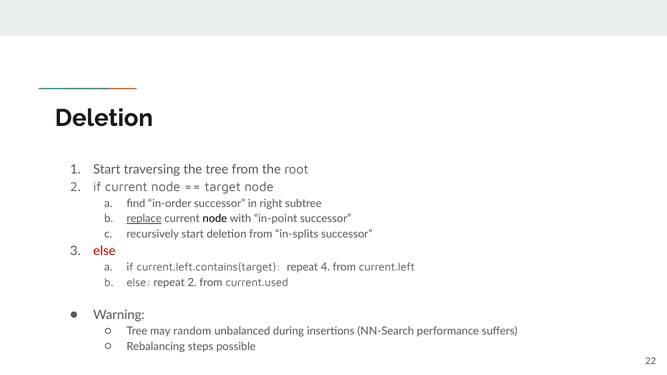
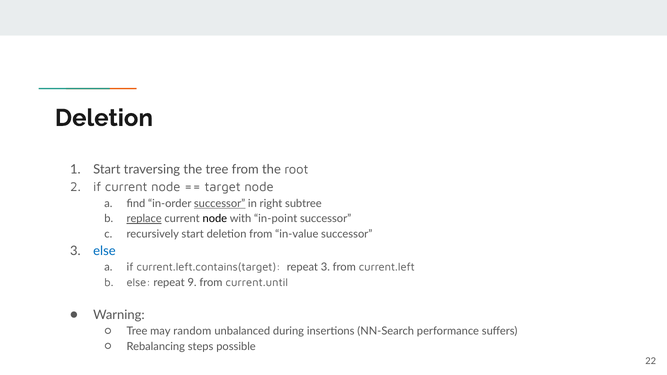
successor underline: none -> present (220, 204)
in-splits: in-splits -> in-value (297, 234)
else colour: red -> blue (104, 251)
repeat 4: 4 -> 3 (325, 267)
repeat 2: 2 -> 9 (192, 283)
current.used: current.used -> current.until (257, 283)
